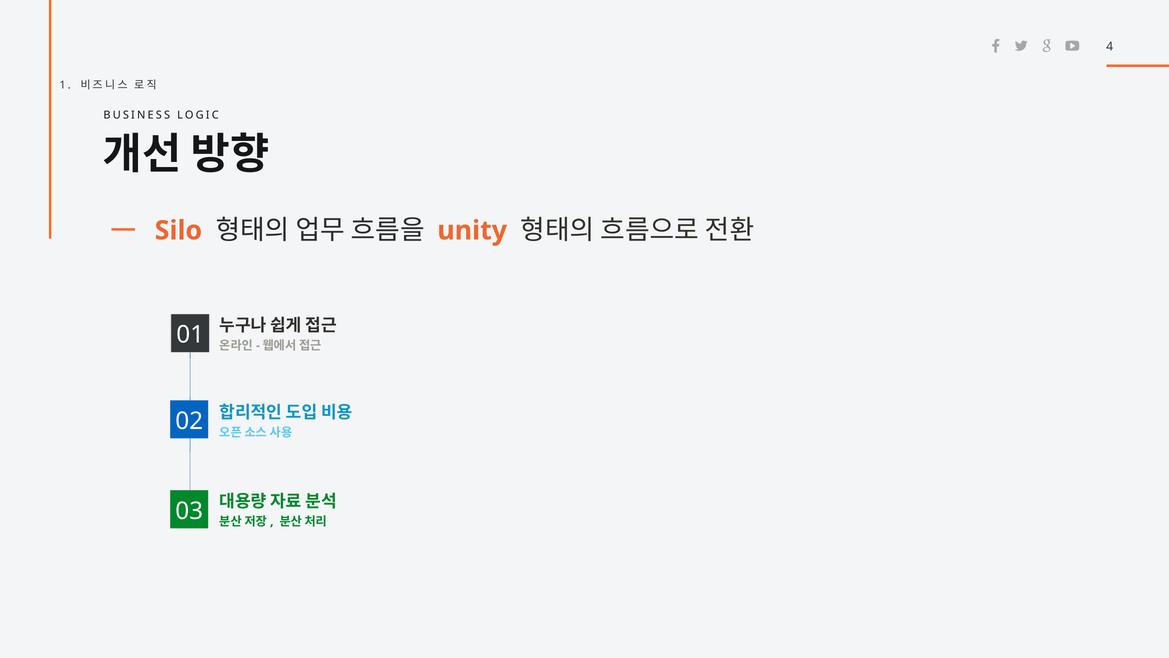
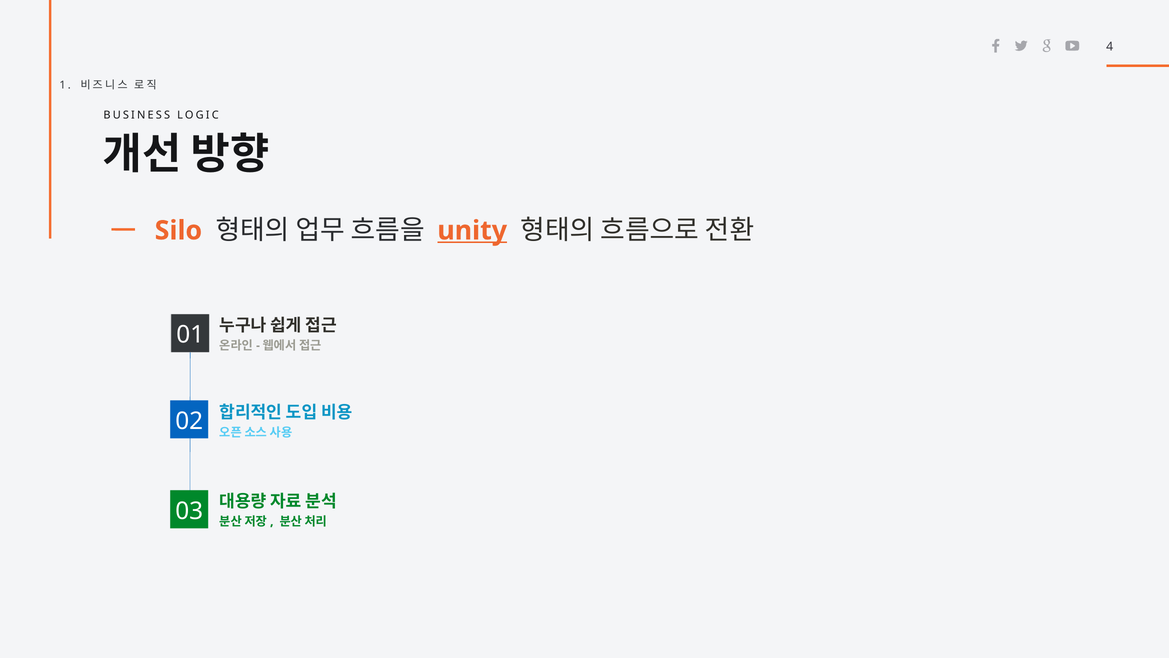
unity underline: none -> present (472, 230)
